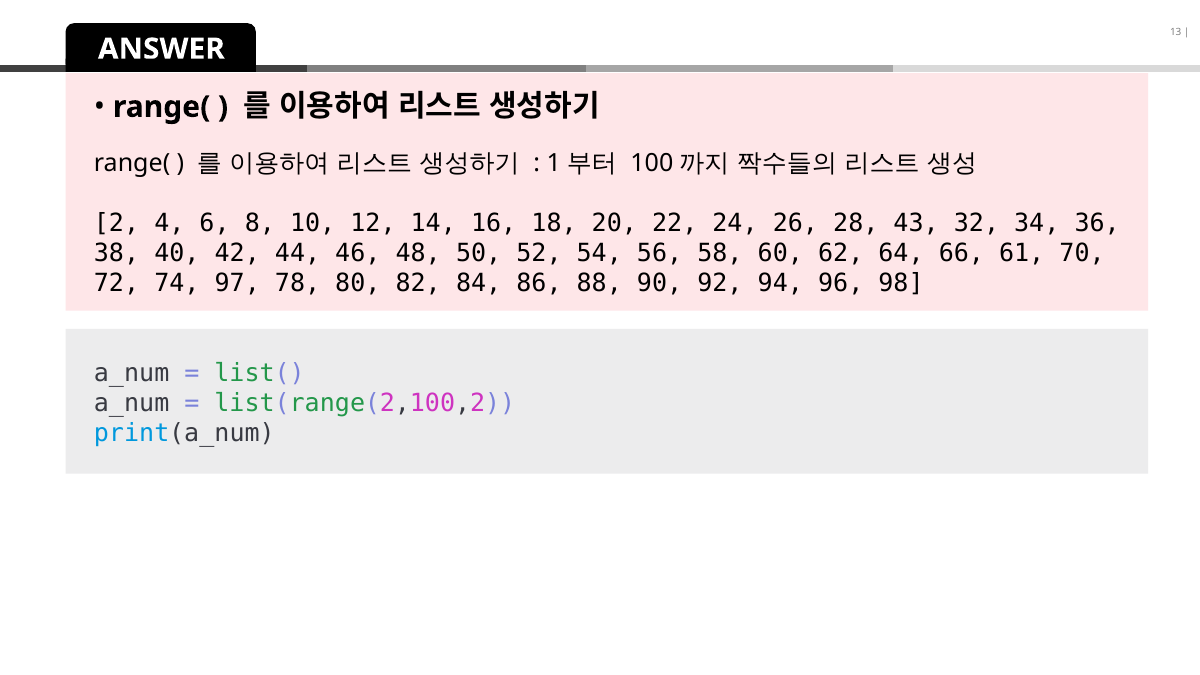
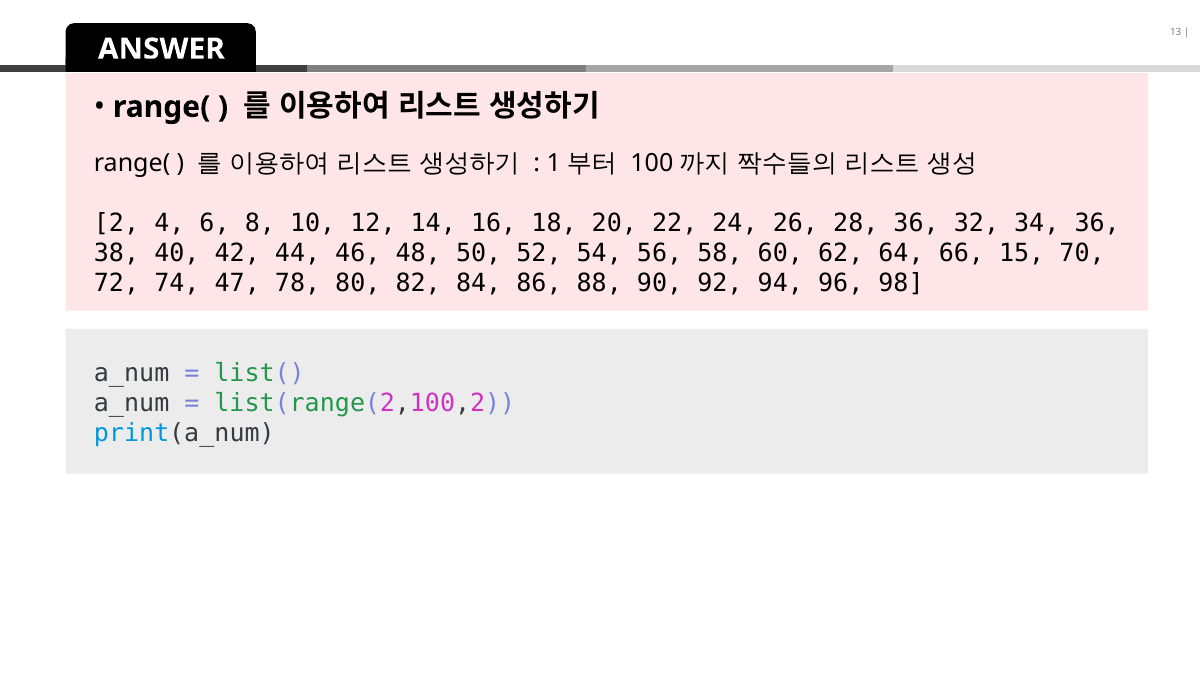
28 43: 43 -> 36 (916, 224)
61: 61 -> 15 (1022, 254)
97: 97 -> 47 (237, 284)
